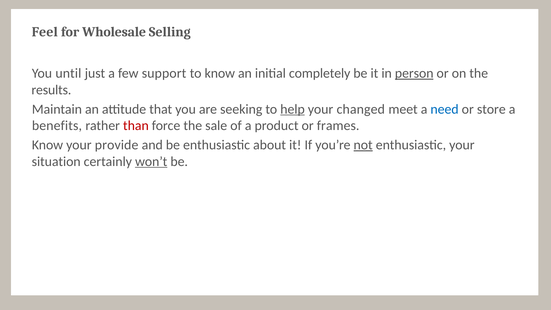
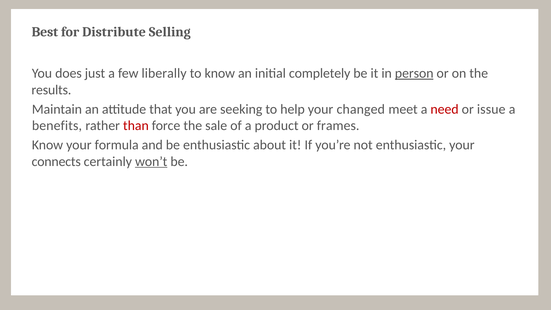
Feel: Feel -> Best (45, 32)
Wholesale: Wholesale -> Distribute (114, 32)
until: until -> does (68, 73)
support: support -> liberally (164, 73)
help underline: present -> none (293, 109)
need colour: blue -> red (445, 109)
store: store -> issue (491, 109)
provide: provide -> formula (117, 145)
not underline: present -> none (363, 145)
situation: situation -> connects (56, 161)
